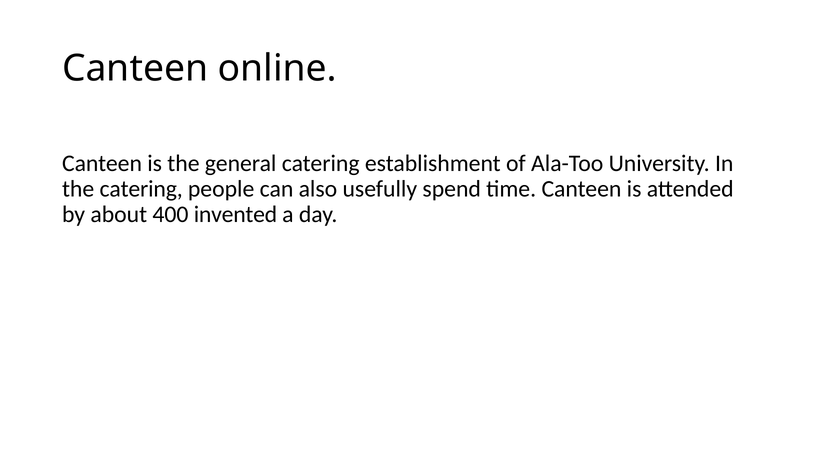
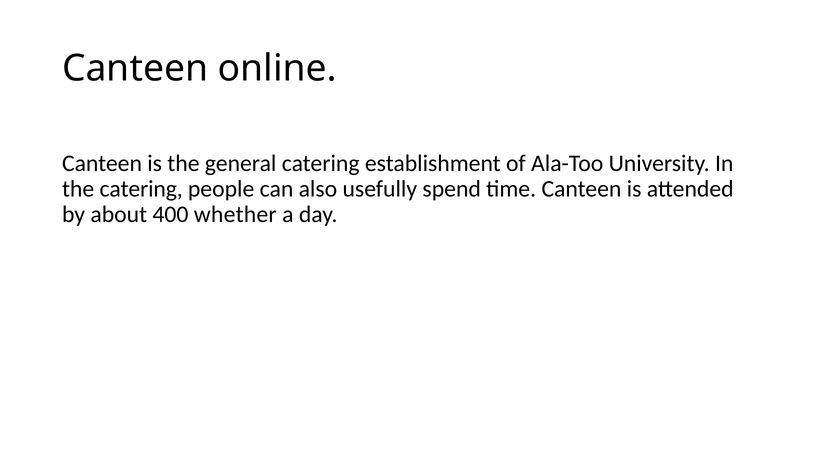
invented: invented -> whether (235, 215)
